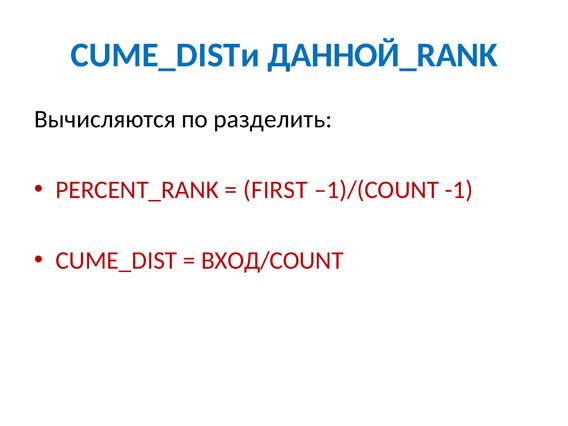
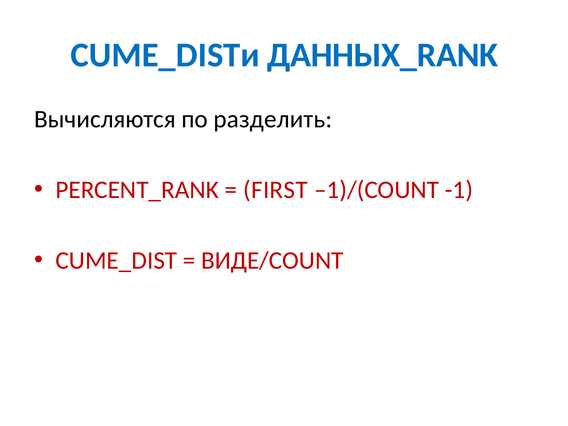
ДАННОЙ_RANK: ДАННОЙ_RANK -> ДАННЫХ_RANK (383, 55)
ВХОД/COUNT: ВХОД/COUNT -> ВИДЕ/COUNT (272, 261)
